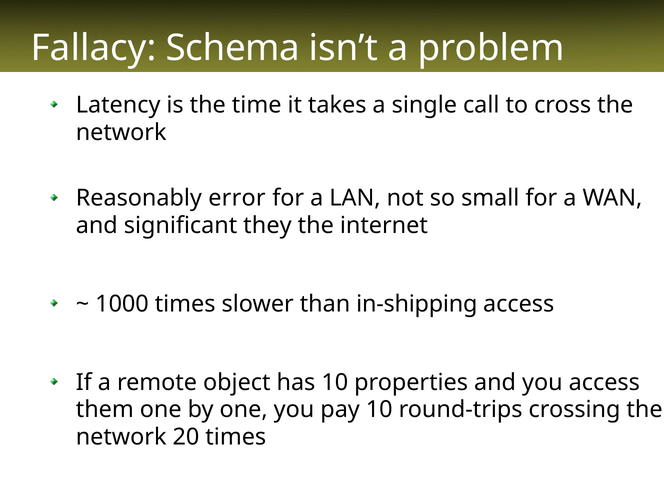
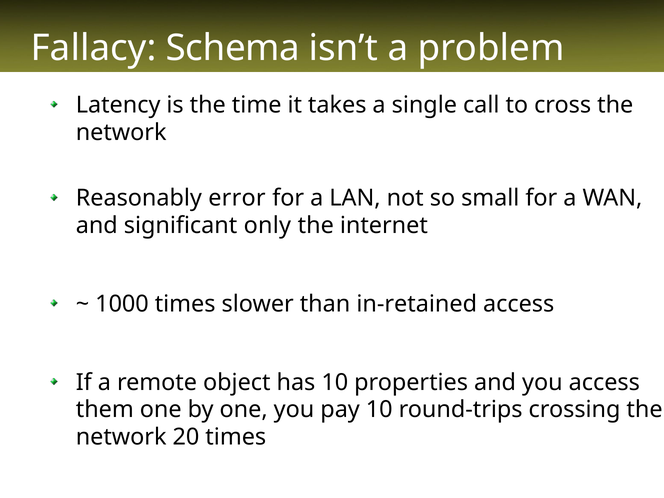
they: they -> only (267, 225)
in-shipping: in-shipping -> in-retained (417, 304)
